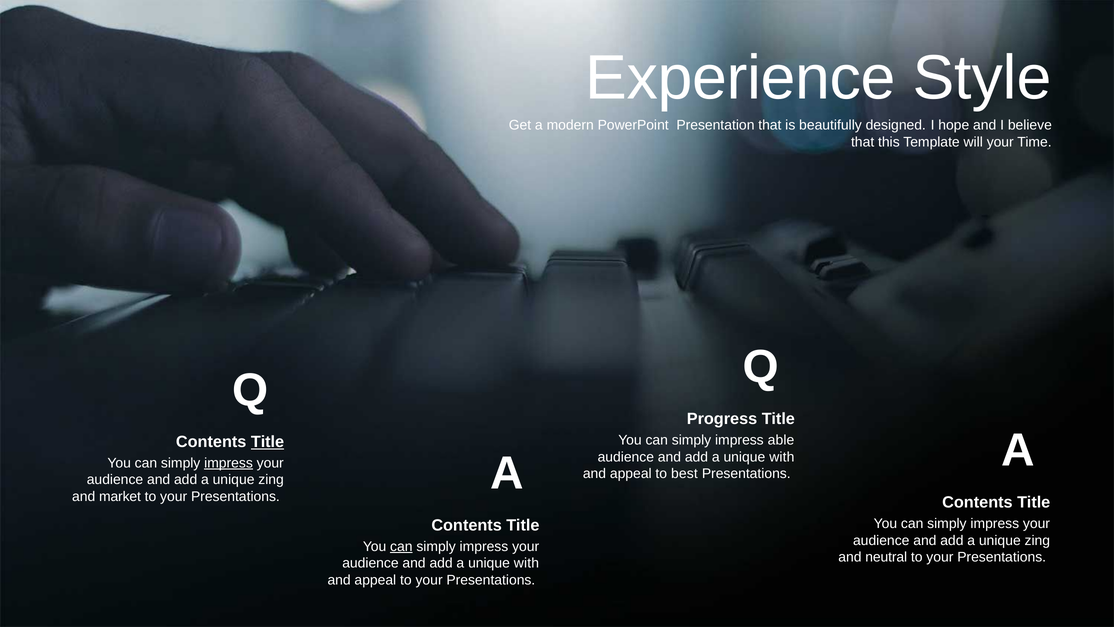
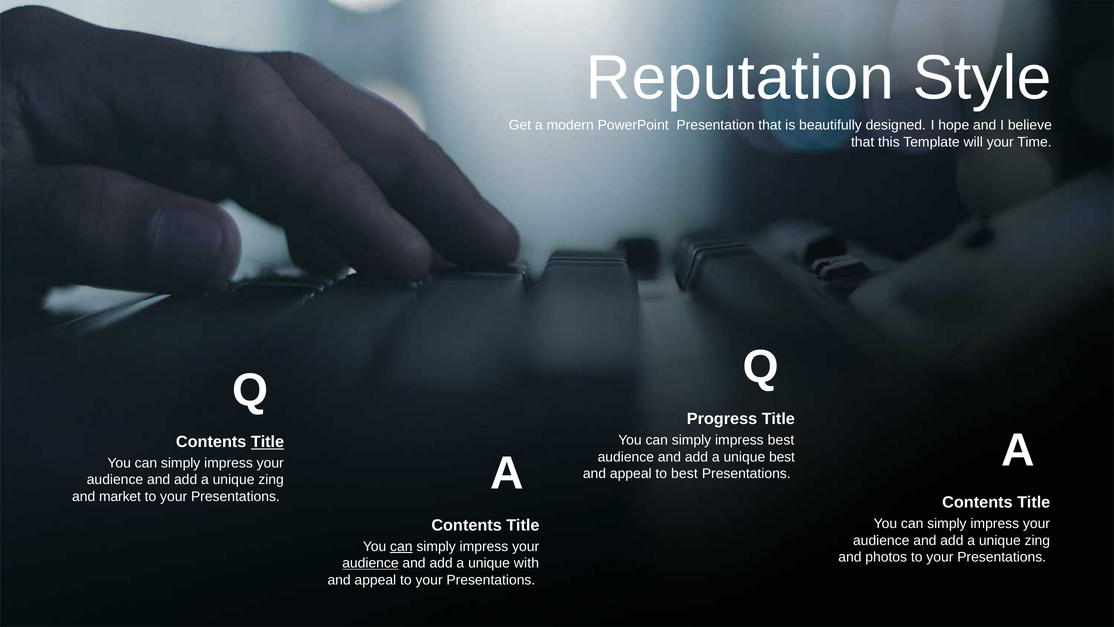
Experience: Experience -> Reputation (740, 78)
impress able: able -> best (781, 440)
with: with -> best (782, 457)
impress underline: present -> none (229, 463)
neutral: neutral -> photos (886, 557)
audience underline: none -> present (370, 563)
